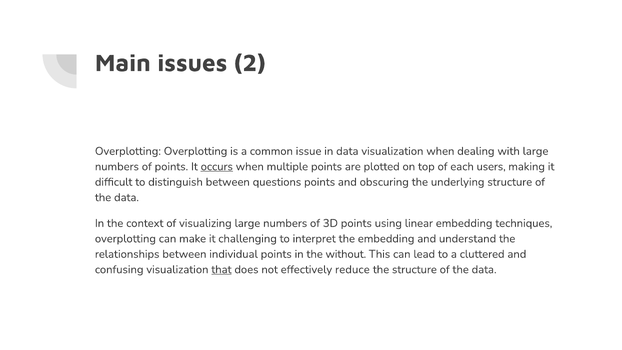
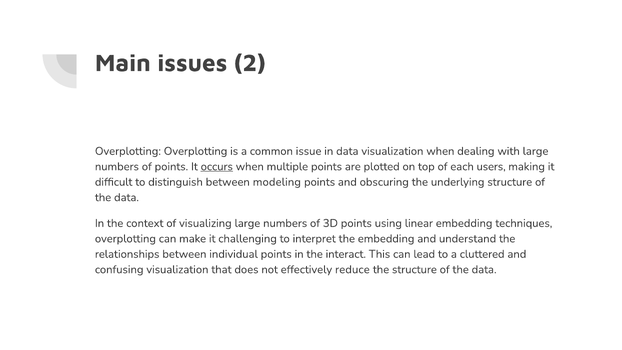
questions: questions -> modeling (277, 182)
without: without -> interact (346, 254)
that underline: present -> none (221, 269)
